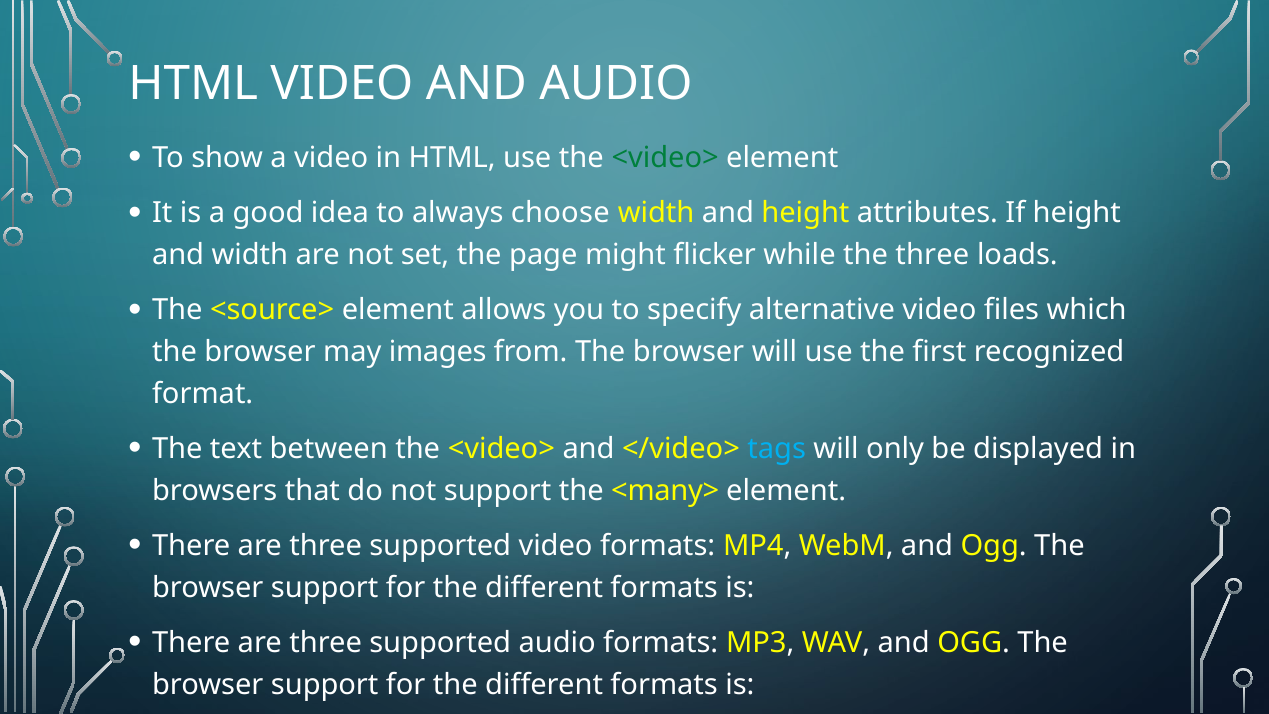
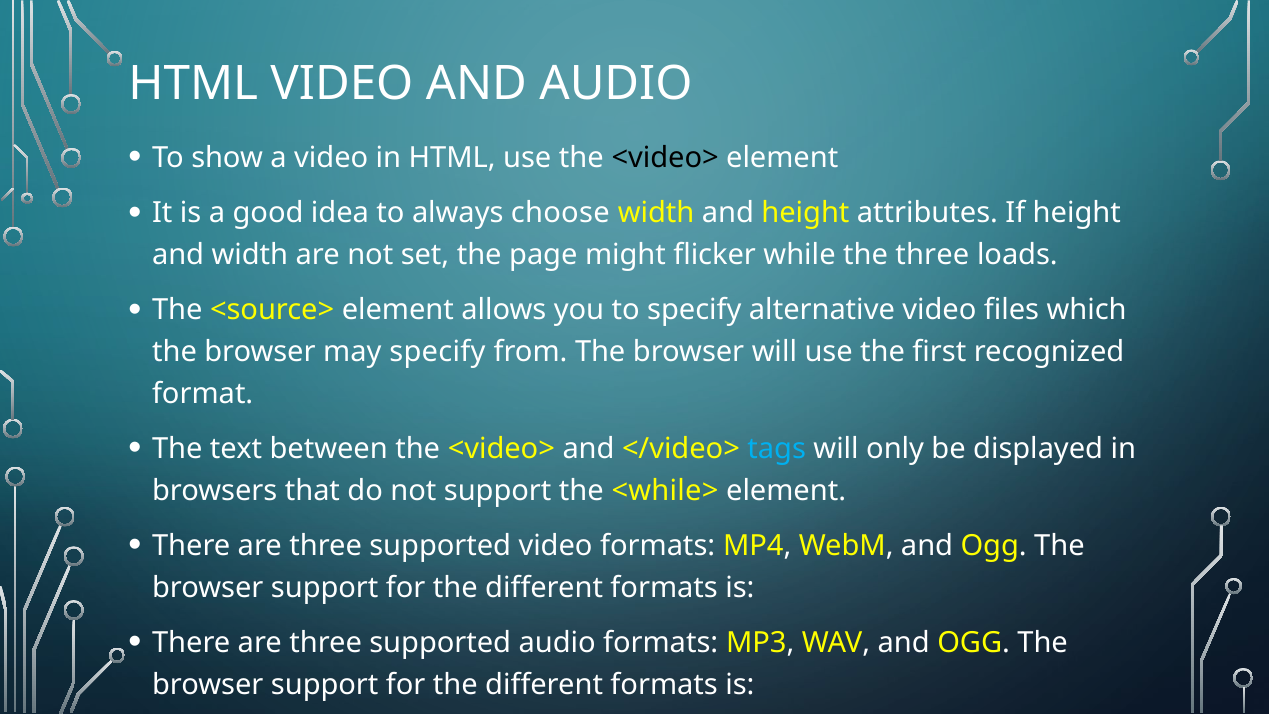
<video> colour: green -> black (665, 158)
may images: images -> specify (437, 352)
<many>: <many> -> <while> (665, 491)
